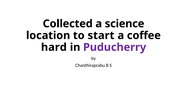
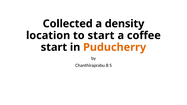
science: science -> density (125, 24)
hard: hard -> start (54, 47)
Puducherry colour: purple -> orange (115, 47)
